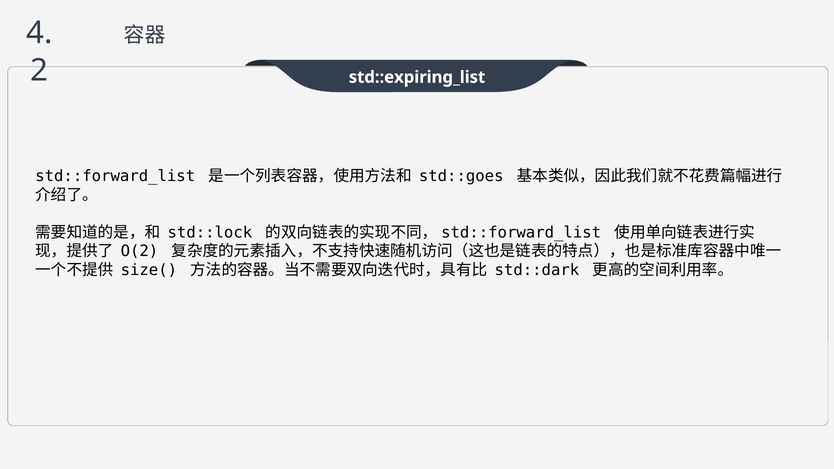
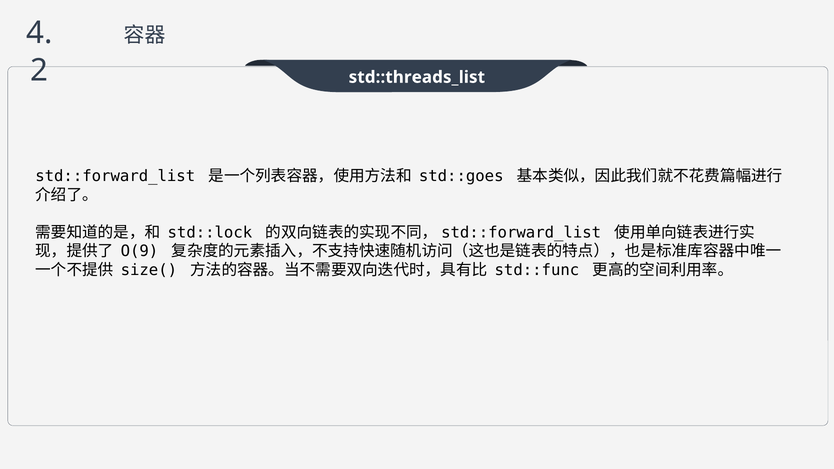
std::expiring_list: std::expiring_list -> std::threads_list (417, 77)
O(2: O(2 -> O(9 (139, 251)
std::dark: std::dark -> std::func (537, 270)
